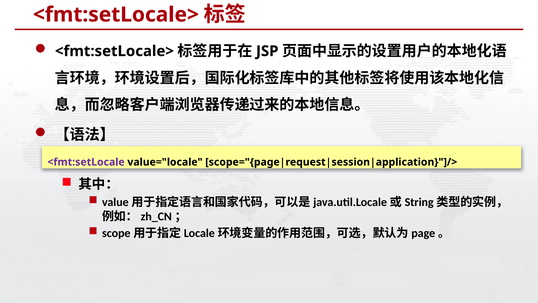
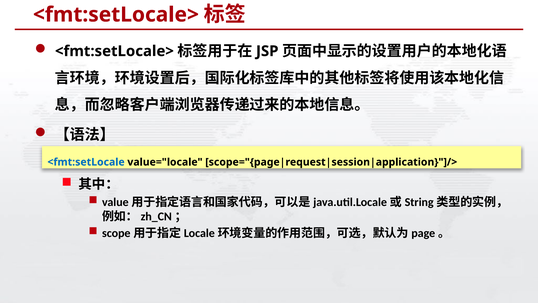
<fmt:setLocale colour: purple -> blue (86, 162)
